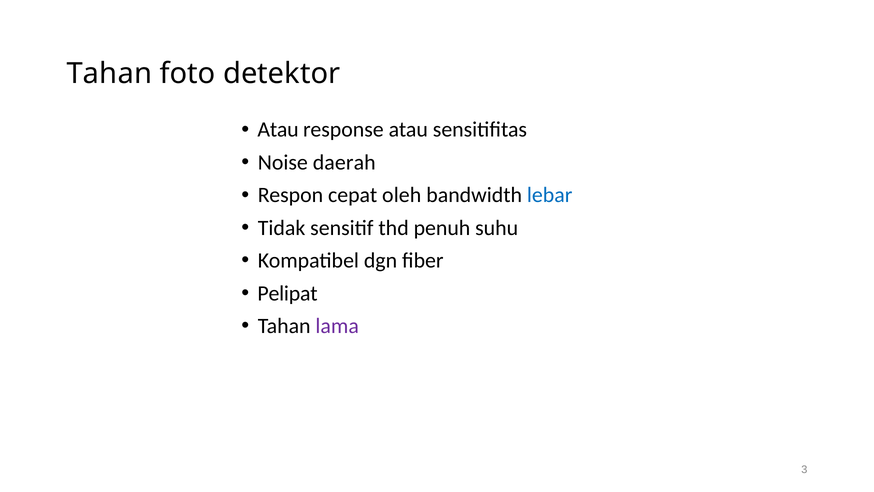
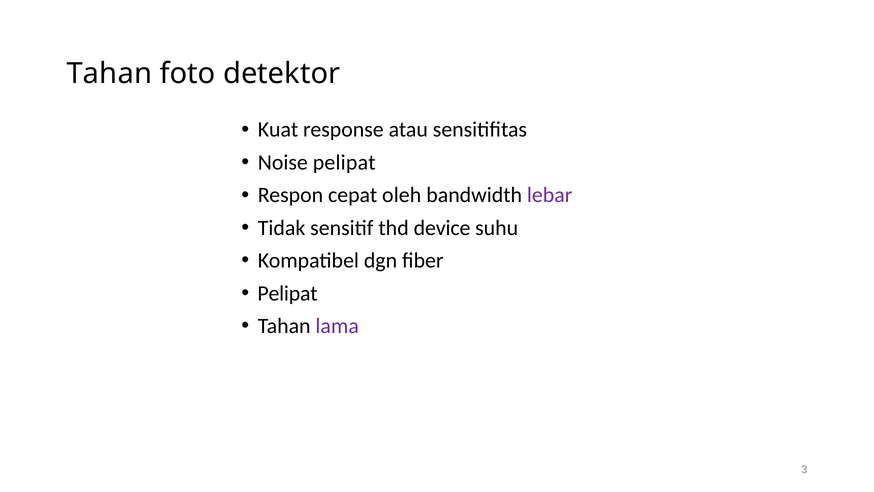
Atau: Atau -> Kuat (278, 130)
Noise daerah: daerah -> pelipat (344, 162)
lebar colour: blue -> purple (550, 195)
penuh: penuh -> device (442, 228)
